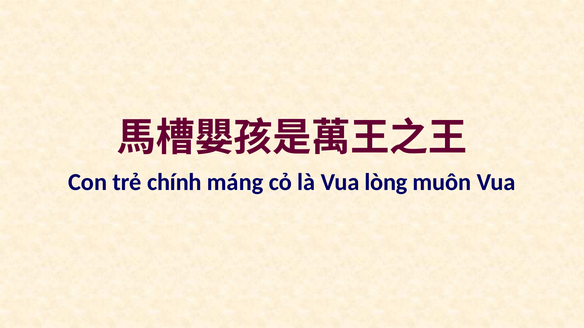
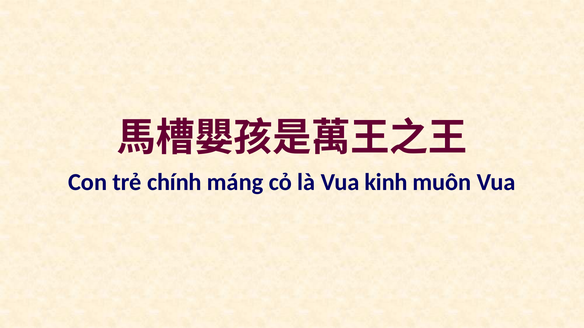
lòng: lòng -> kinh (386, 183)
